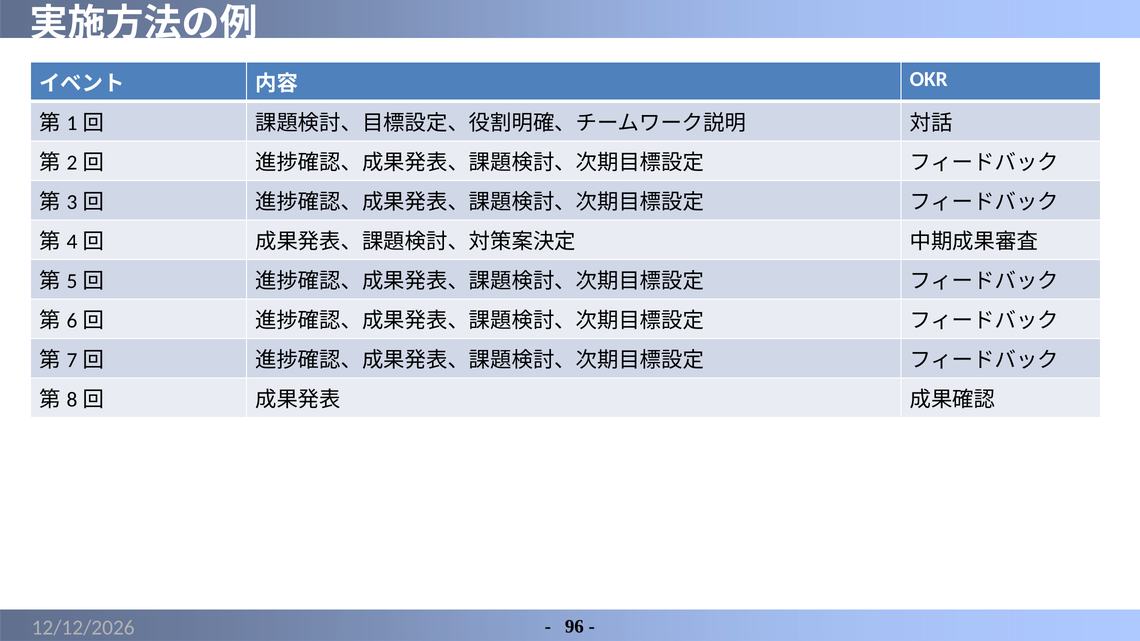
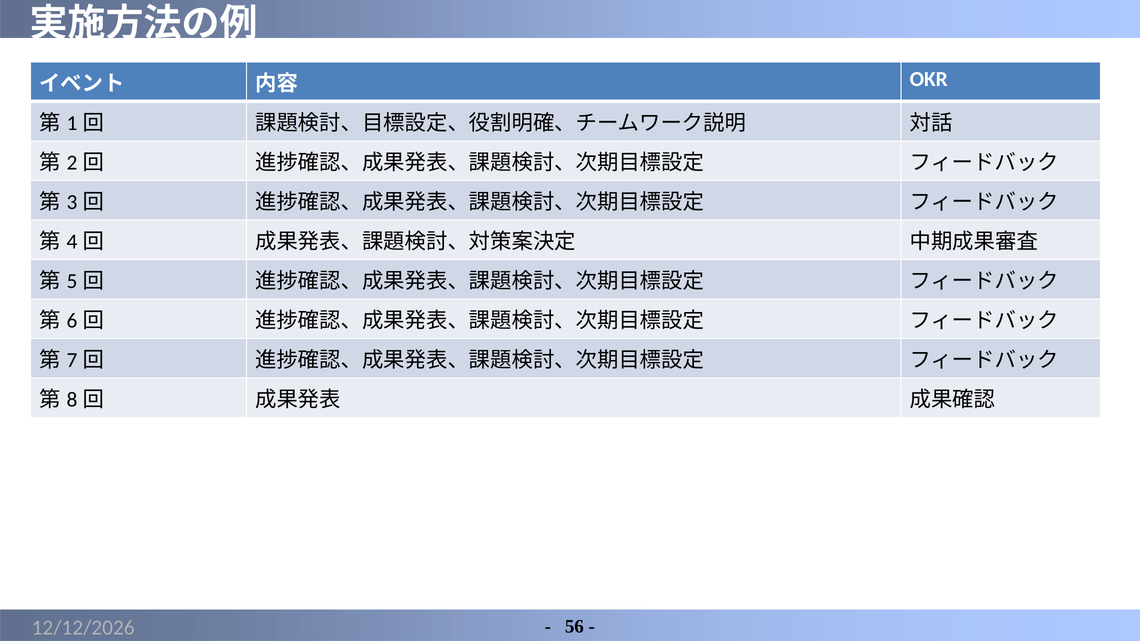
96: 96 -> 56 (574, 627)
